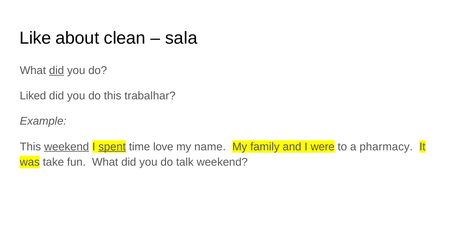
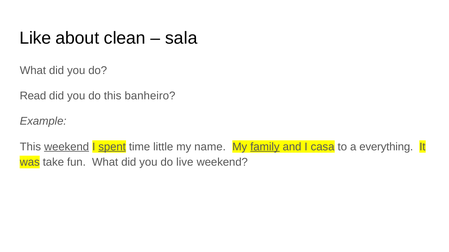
did underline: present -> none (57, 71)
Liked: Liked -> Read (33, 96)
trabalhar: trabalhar -> banheiro (150, 96)
love: love -> little (163, 147)
family underline: none -> present (265, 147)
were: were -> casa (323, 147)
pharmacy: pharmacy -> everything (386, 147)
talk: talk -> live (185, 162)
